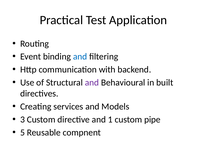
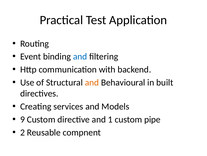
and colour: purple -> orange (92, 82)
3: 3 -> 9 (23, 119)
5: 5 -> 2 (23, 132)
